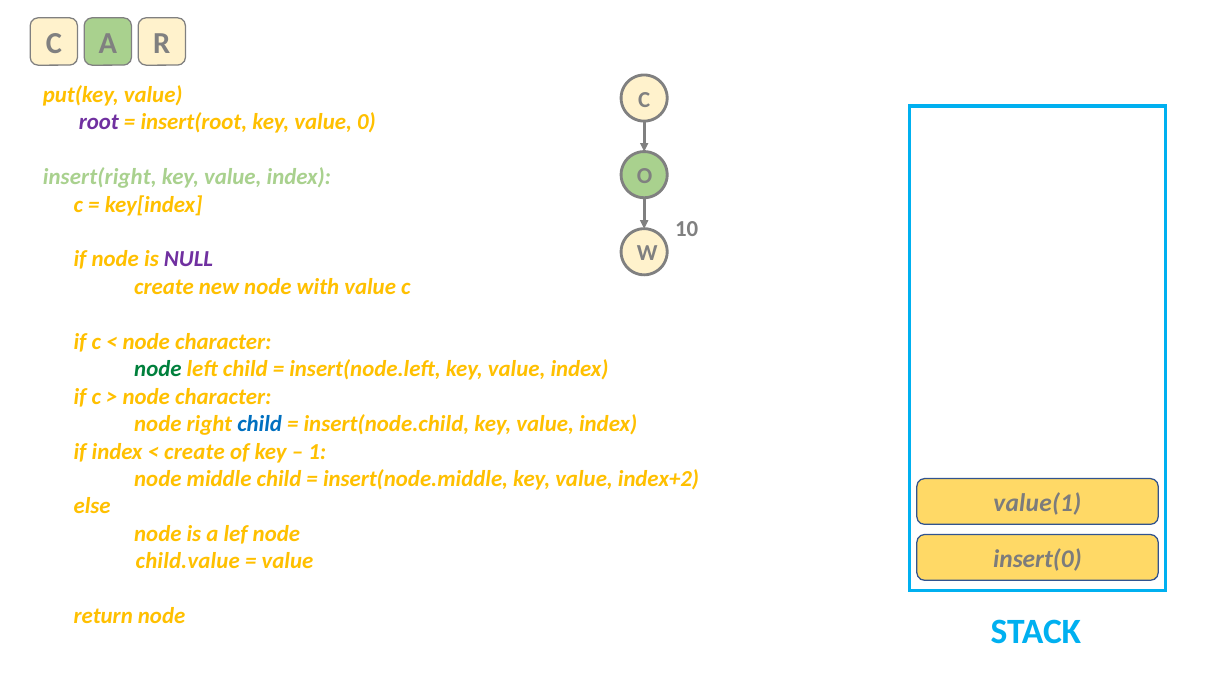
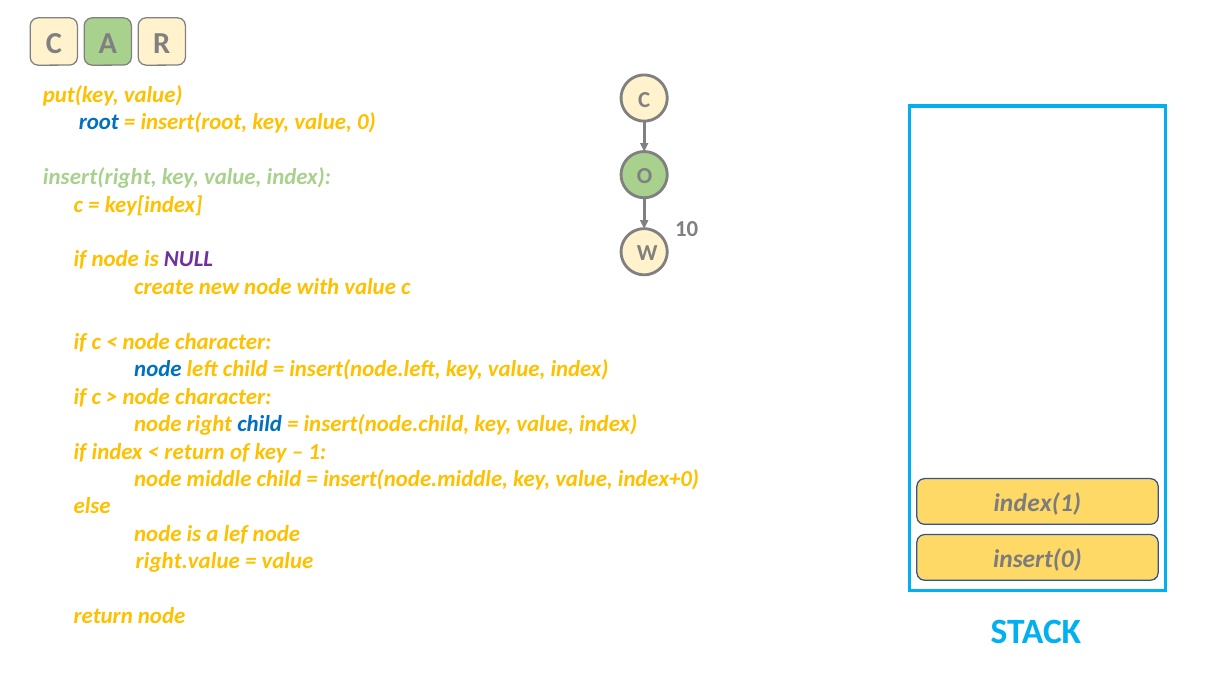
root colour: purple -> blue (99, 122)
node colour: green -> blue (158, 369)
create: create -> return (194, 451)
index+2: index+2 -> index+0 (658, 479)
value(1: value(1 -> index(1 (1037, 503)
child.value: child.value -> right.value (188, 561)
